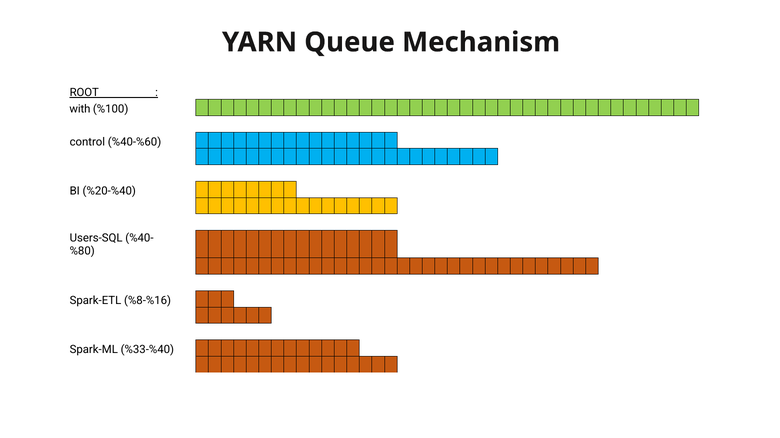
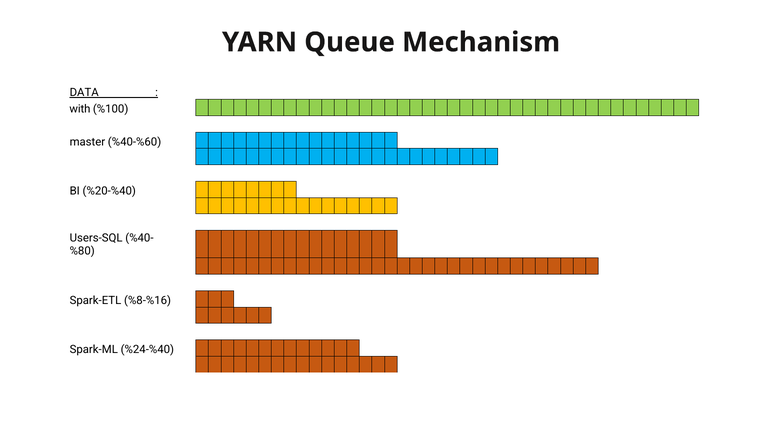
ROOT: ROOT -> DATA (84, 93)
control: control -> master (87, 142)
%33-%40: %33-%40 -> %24-%40 (147, 350)
